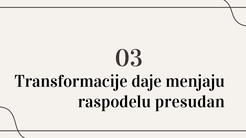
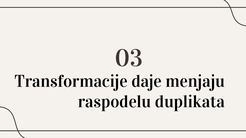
presudan: presudan -> duplikata (190, 102)
